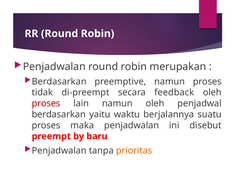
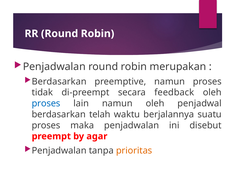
proses colour: red -> blue (46, 104)
yaitu: yaitu -> telah (100, 115)
baru: baru -> agar (97, 136)
